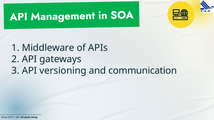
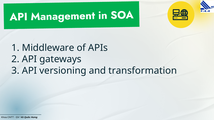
communication: communication -> transformation (143, 71)
